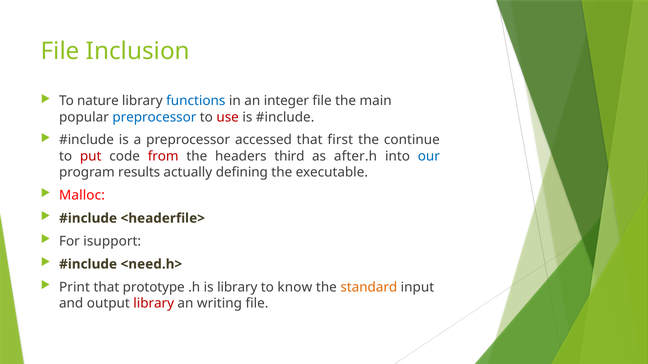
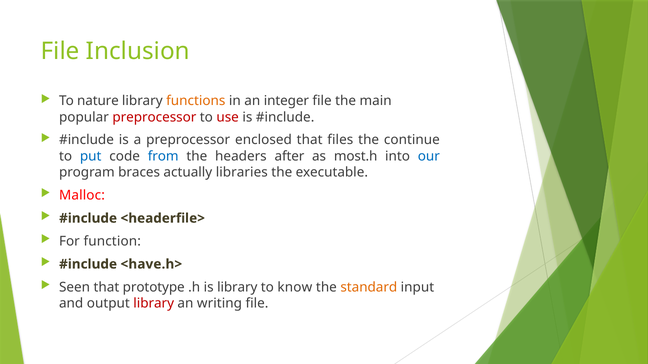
functions colour: blue -> orange (196, 101)
preprocessor colour: blue -> red (154, 117)
accessed: accessed -> enclosed (263, 140)
first: first -> files (340, 140)
put colour: red -> blue (91, 156)
from colour: red -> blue (163, 156)
third: third -> after (289, 156)
after.h: after.h -> most.h (356, 156)
results: results -> braces (139, 173)
defining: defining -> libraries (242, 173)
isupport: isupport -> function (112, 242)
<need.h>: <need.h> -> <have.h> (151, 264)
Print: Print -> Seen (75, 287)
